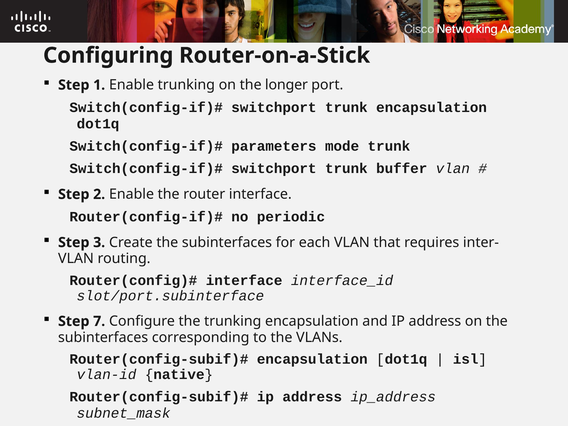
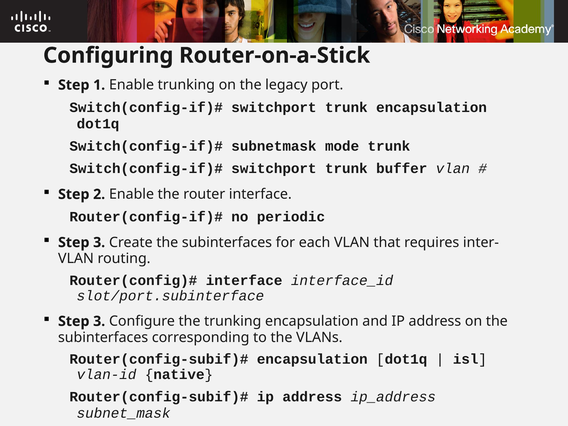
longer: longer -> legacy (286, 85)
parameters: parameters -> subnetmask (274, 146)
7: 7 -> 3 (99, 321)
